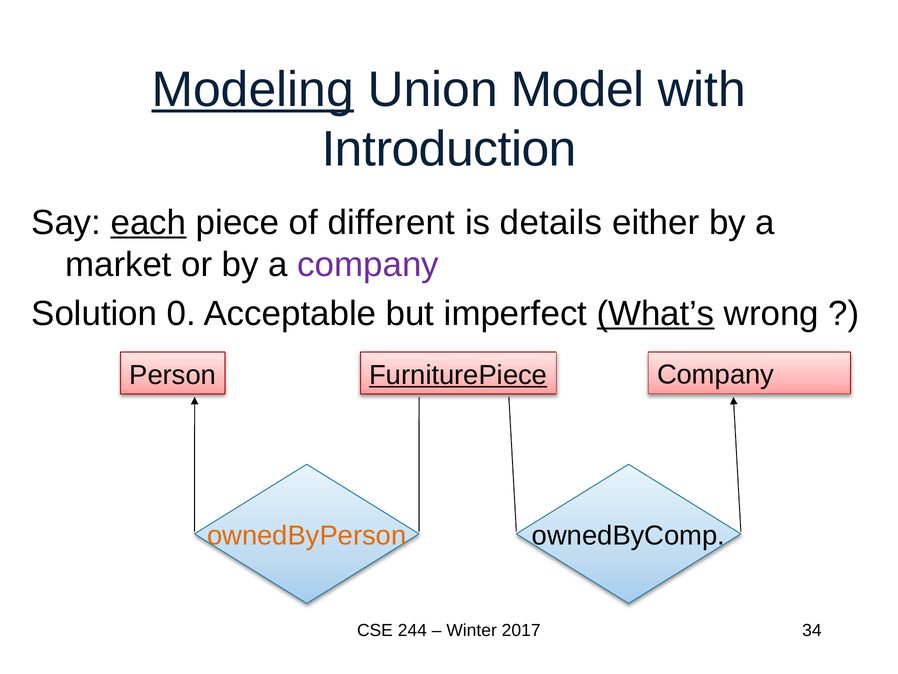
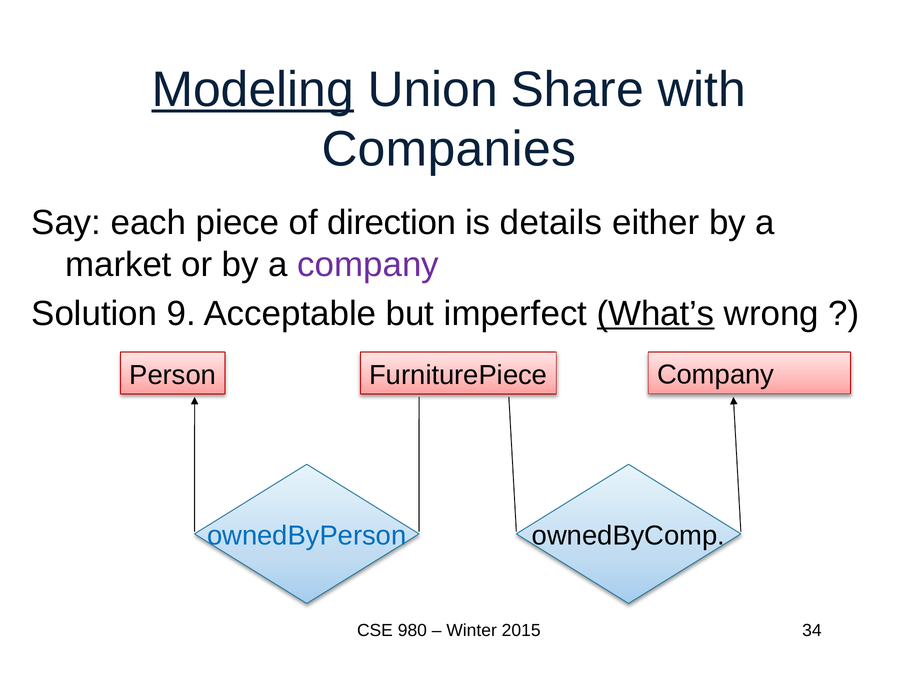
Model: Model -> Share (577, 90)
Introduction: Introduction -> Companies (449, 149)
each underline: present -> none (149, 222)
different: different -> direction (392, 222)
0: 0 -> 9 (181, 313)
FurniturePiece underline: present -> none (458, 375)
ownedByPerson colour: orange -> blue (307, 535)
244: 244 -> 980 (412, 630)
2017: 2017 -> 2015 (521, 630)
